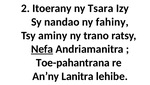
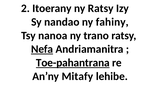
ny Tsara: Tsara -> Ratsy (101, 8)
aminy: aminy -> nanoa (53, 35)
Toe-pahantrana underline: none -> present (73, 62)
Lanitra: Lanitra -> Mitafy (77, 76)
